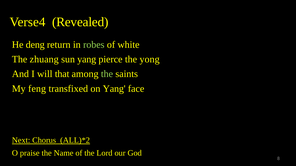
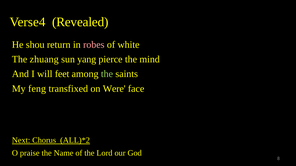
deng: deng -> shou (35, 45)
robes colour: light green -> pink (94, 45)
yong: yong -> mind (150, 59)
that: that -> feet (62, 74)
on Yang: Yang -> Were (114, 89)
